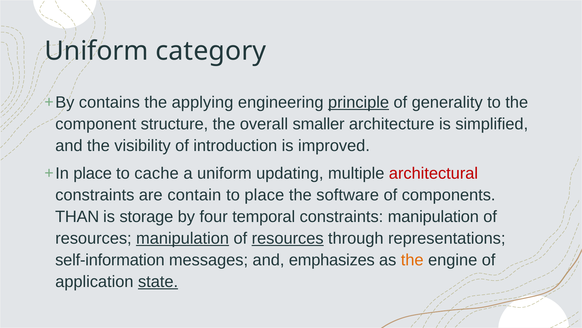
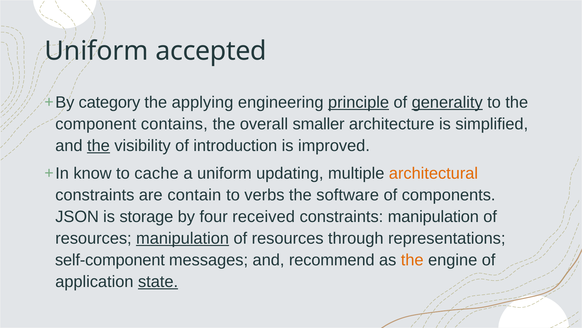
category: category -> accepted (211, 51)
contains: contains -> category (109, 102)
generality underline: none -> present (447, 102)
structure: structure -> contains (174, 124)
the underline: none -> present (98, 145)
In place: place -> know (93, 173)
architectural colour: red -> orange (433, 173)
to place: place -> verbs (264, 195)
THAN: THAN -> JSON (77, 216)
temporal: temporal -> received (264, 216)
resources underline: present -> none (288, 238)
self-information: self-information -> self-component (110, 260)
emphasizes: emphasizes -> recommend (332, 260)
